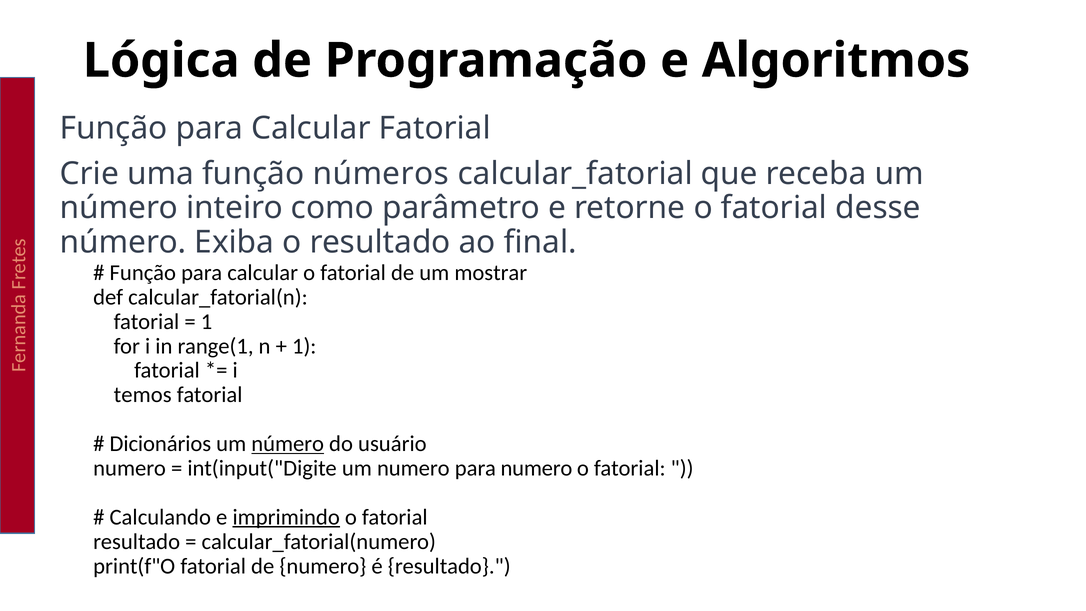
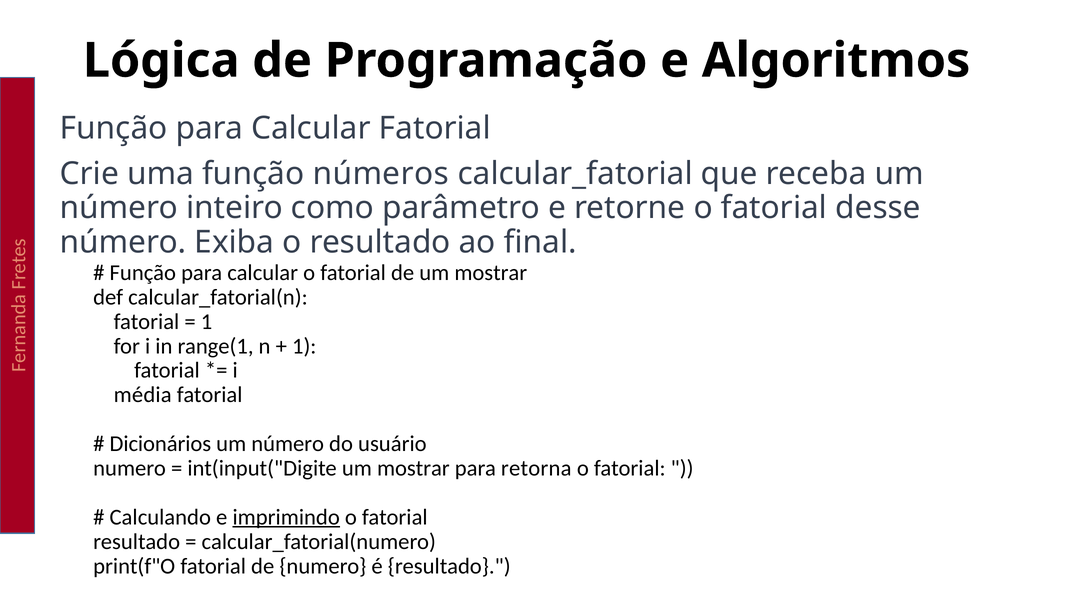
temos: temos -> média (143, 395)
número underline: present -> none (288, 444)
int(input("Digite um numero: numero -> mostrar (413, 468)
para numero: numero -> retorna (536, 468)
